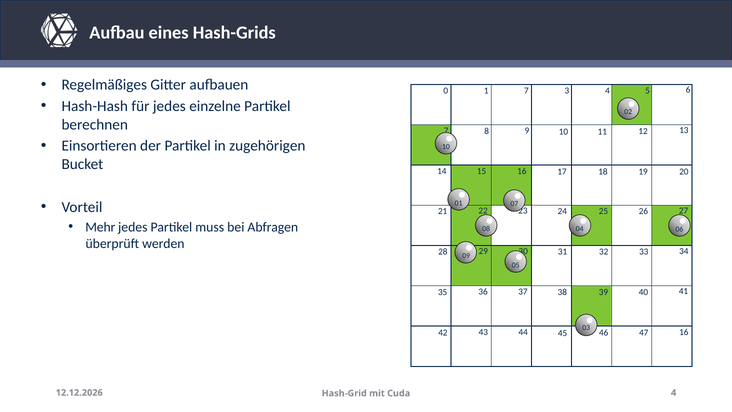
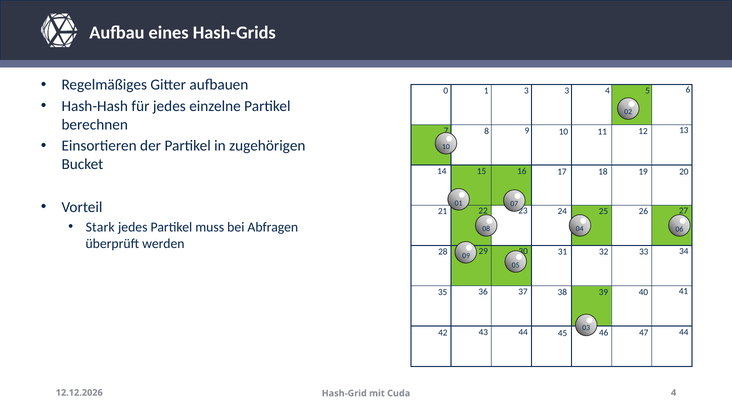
1 7: 7 -> 3 (526, 90)
Mehr: Mehr -> Stark (100, 227)
47 16: 16 -> 44 (684, 332)
